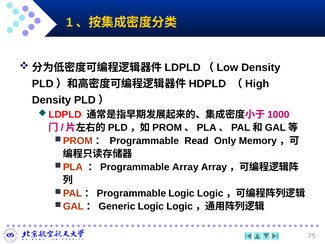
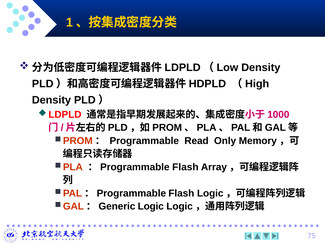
：Programmable Array: Array -> Flash (185, 167)
Logic: Logic -> Flash (181, 193)
